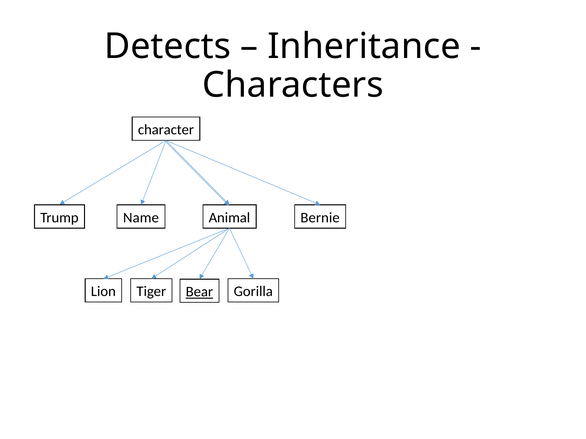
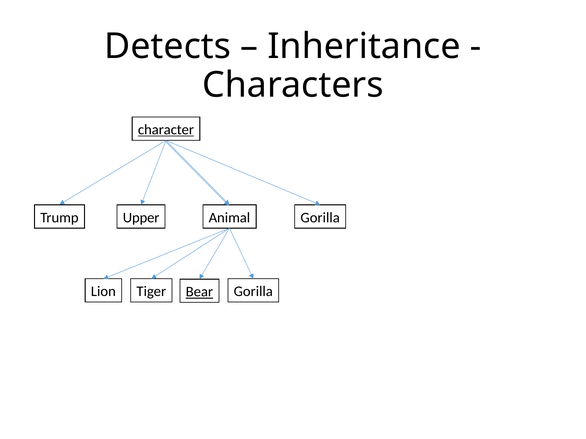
character underline: none -> present (166, 130)
Name: Name -> Upper (141, 218)
Animal Bernie: Bernie -> Gorilla (320, 218)
